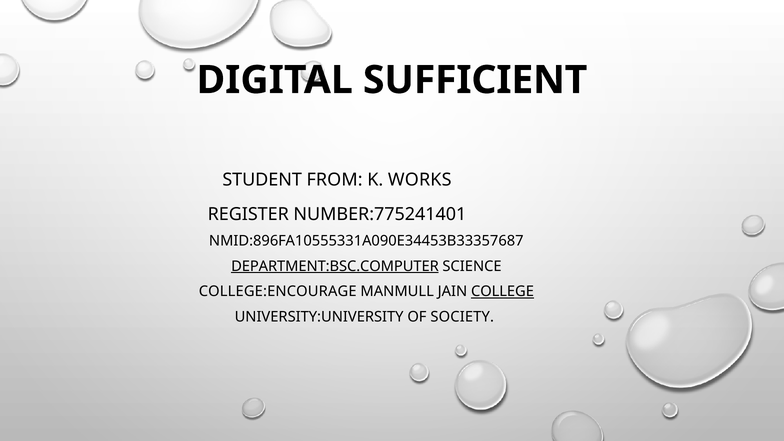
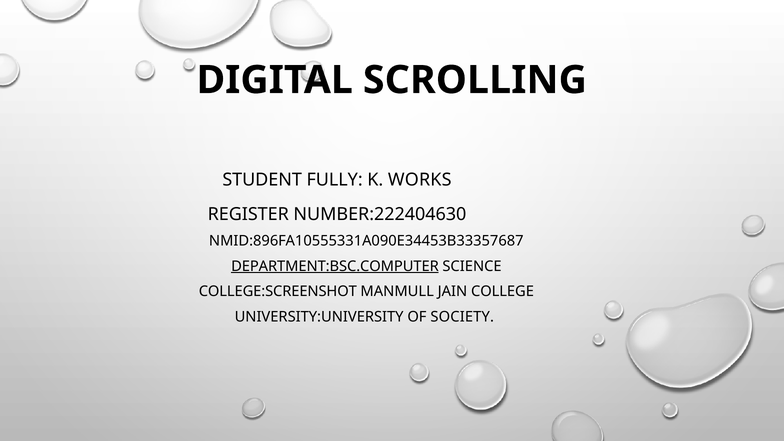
SUFFICIENT: SUFFICIENT -> SCROLLING (475, 80)
FROM: FROM -> FULLY (335, 180)
NUMBER:775241401: NUMBER:775241401 -> NUMBER:222404630 (380, 214)
COLLEGE:ENCOURAGE: COLLEGE:ENCOURAGE -> COLLEGE:SCREENSHOT (278, 292)
COLLEGE underline: present -> none (502, 292)
